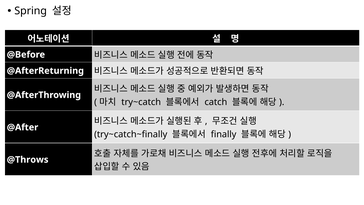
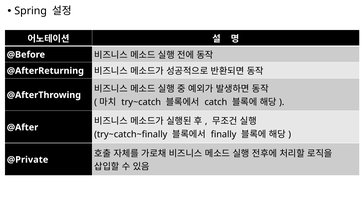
@Throws: @Throws -> @Private (28, 159)
